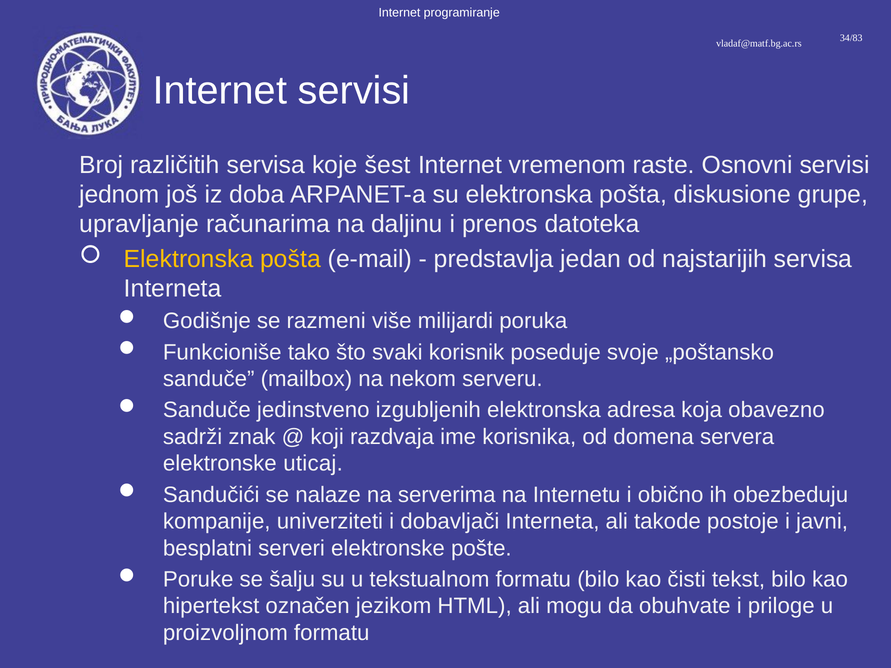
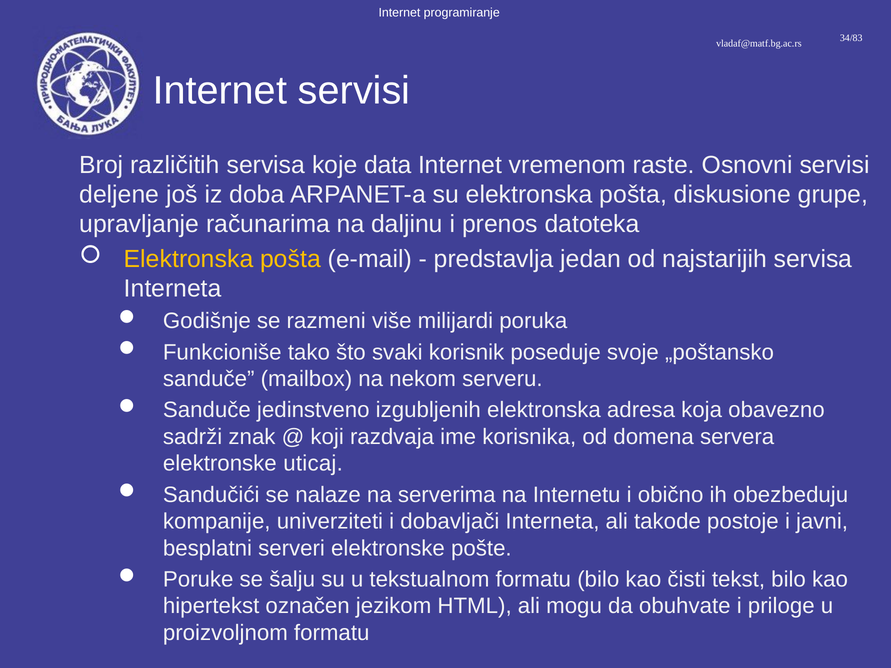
šest: šest -> data (388, 165)
jednom: jednom -> deljene (119, 195)
